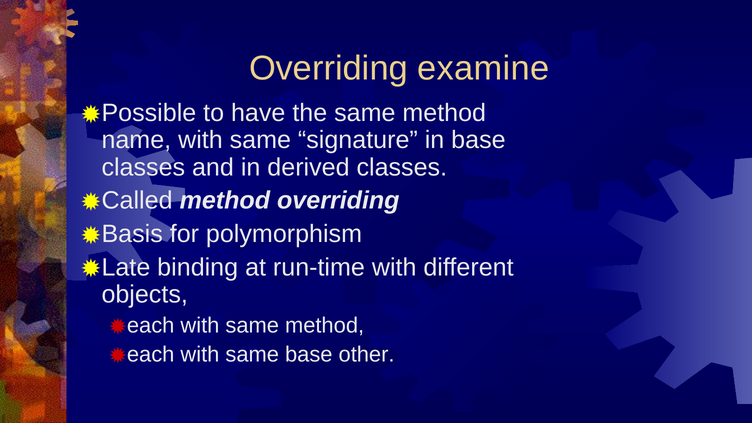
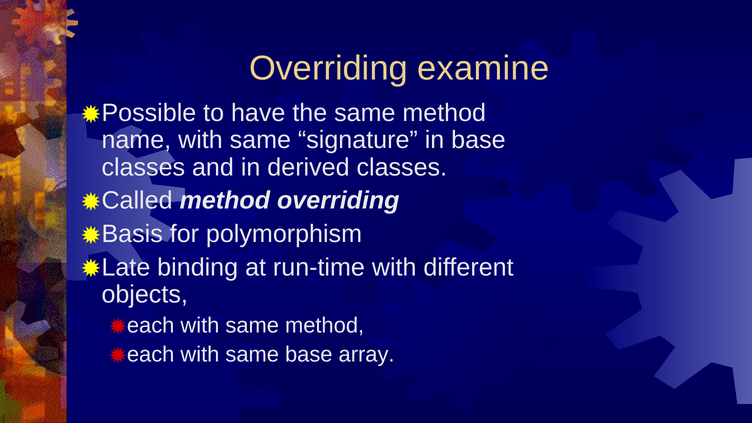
other: other -> array (367, 355)
